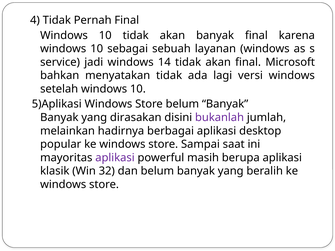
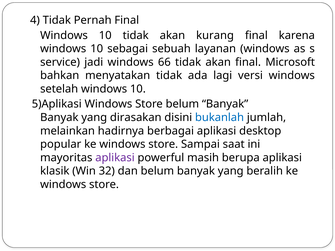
akan banyak: banyak -> kurang (215, 35)
14: 14 -> 66 (164, 62)
bukanlah colour: purple -> blue (220, 118)
